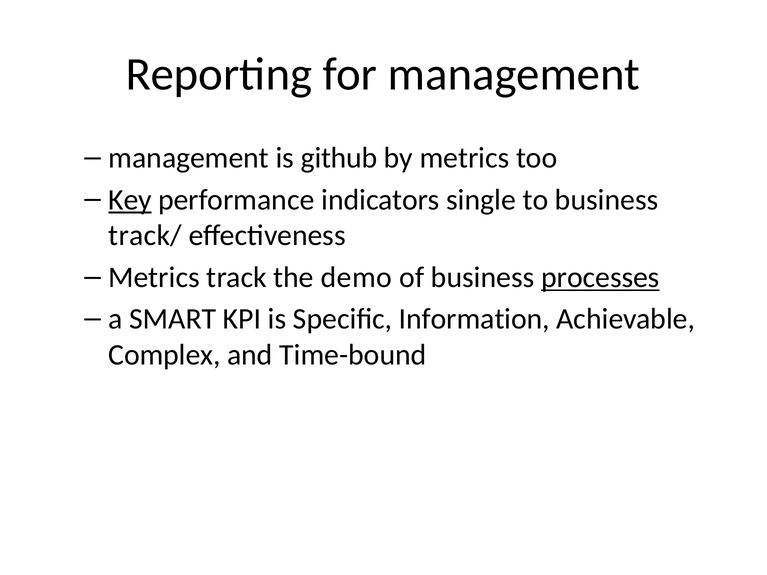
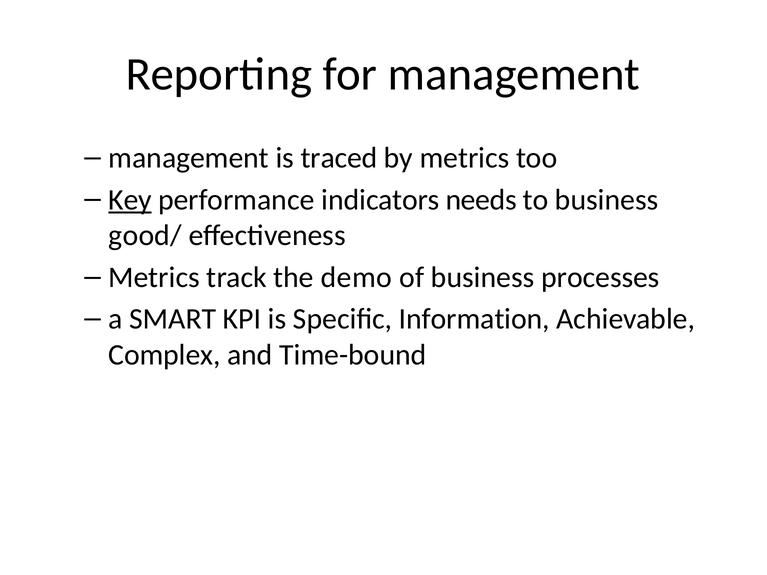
github: github -> traced (339, 158)
single: single -> needs (481, 200)
track/: track/ -> good/ (145, 236)
processes underline: present -> none (600, 277)
